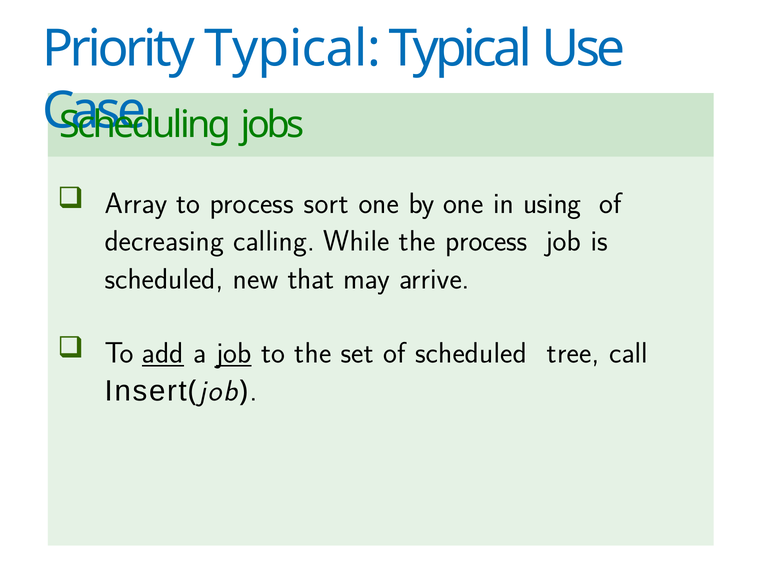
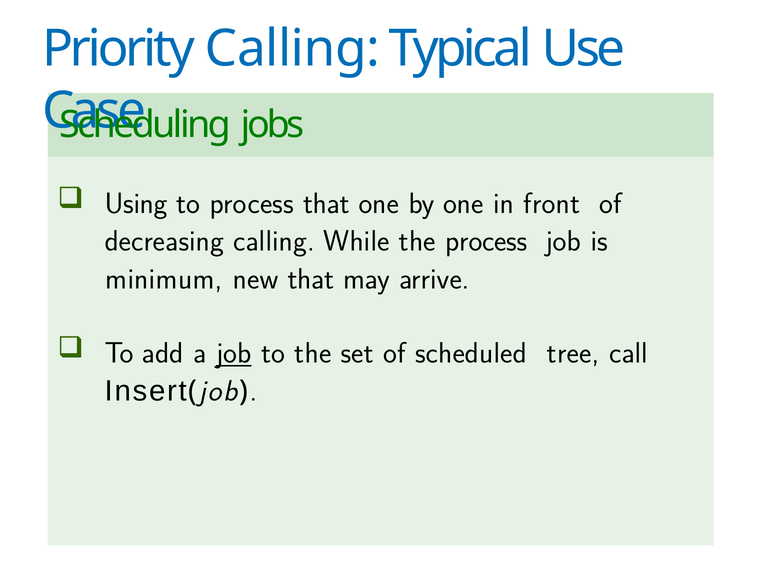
Priority Typical: Typical -> Calling (292, 49)
Array: Array -> Using (136, 203)
process sort: sort -> that (326, 203)
using: using -> front (552, 203)
scheduled: scheduled -> minimum (164, 279)
add underline: present -> none (163, 353)
